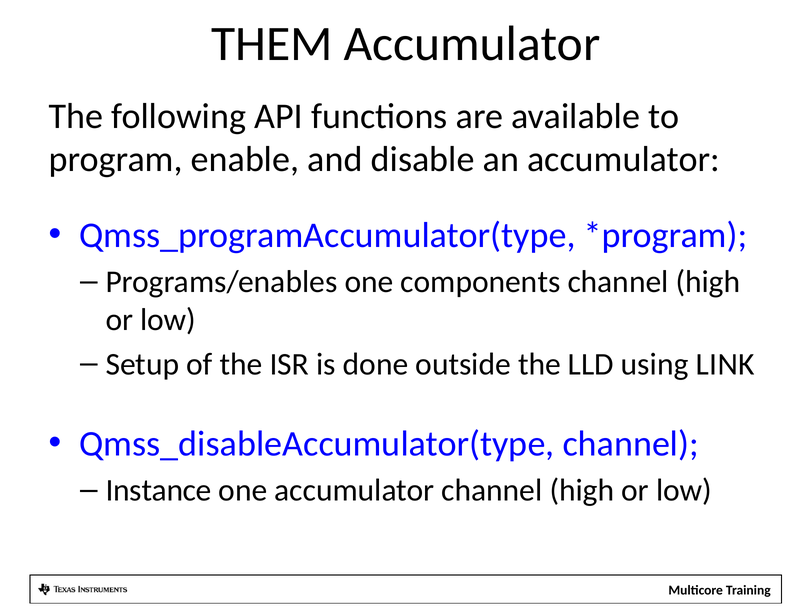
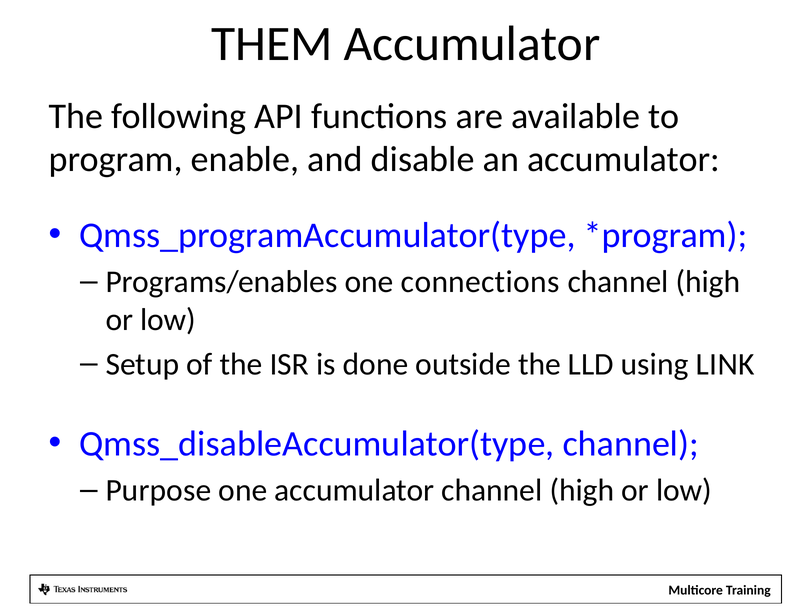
components: components -> connections (480, 282)
Instance: Instance -> Purpose (158, 490)
